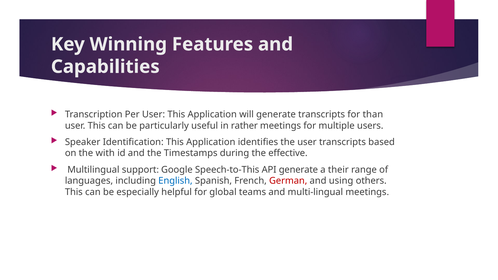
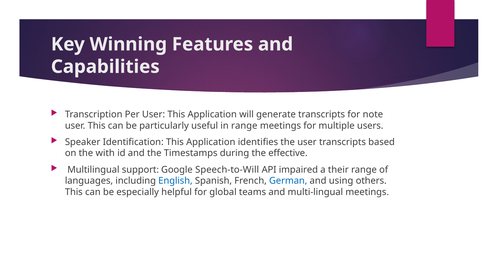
than: than -> note (373, 114)
in rather: rather -> range (244, 126)
Speech-to-This: Speech-to-This -> Speech-to-Will (227, 170)
API generate: generate -> impaired (298, 170)
German colour: red -> blue (288, 181)
